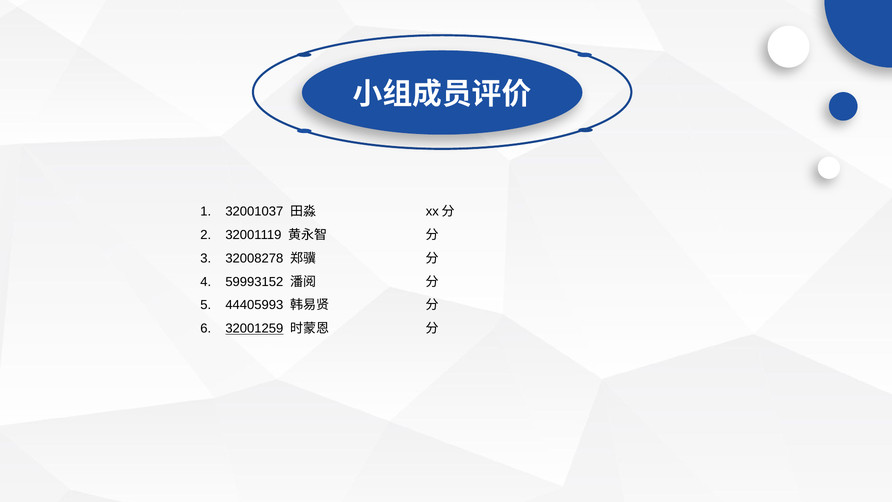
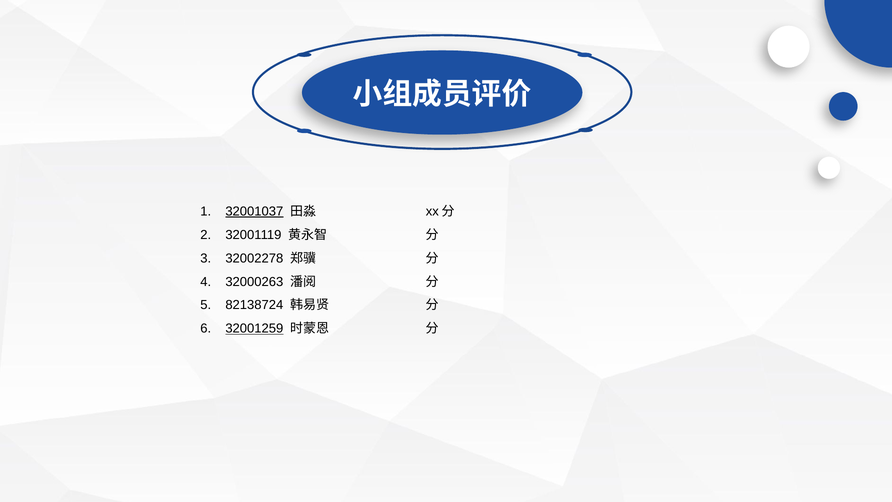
32001037 underline: none -> present (254, 211)
32008278: 32008278 -> 32002278 (254, 258)
59993152: 59993152 -> 32000263 (254, 282)
44405993: 44405993 -> 82138724 (254, 305)
